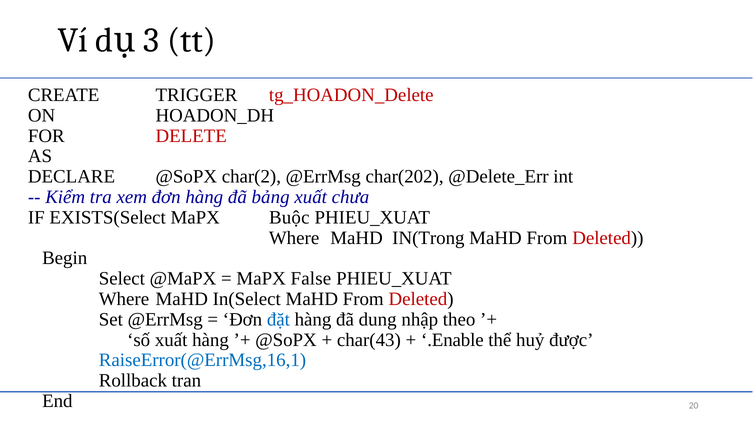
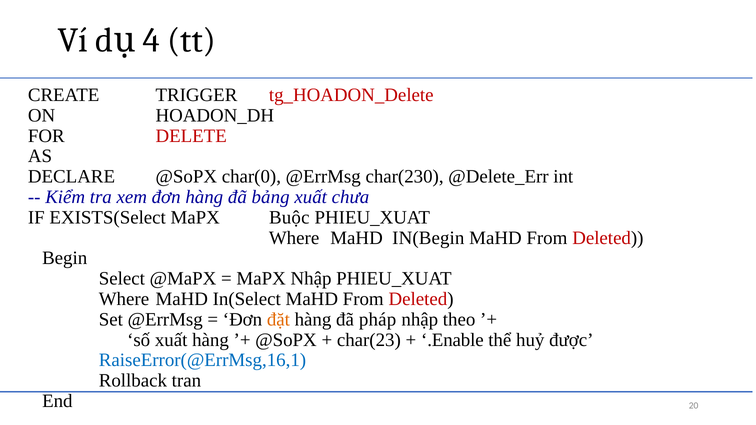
3: 3 -> 4 (151, 40)
char(2: char(2 -> char(0 (251, 177)
char(202: char(202 -> char(230 (405, 177)
IN(Trong: IN(Trong -> IN(Begin (428, 238)
MaPX False: False -> Nhập (311, 279)
đặt colour: blue -> orange (278, 320)
dung: dung -> pháp (378, 320)
char(43: char(43 -> char(23 (369, 340)
